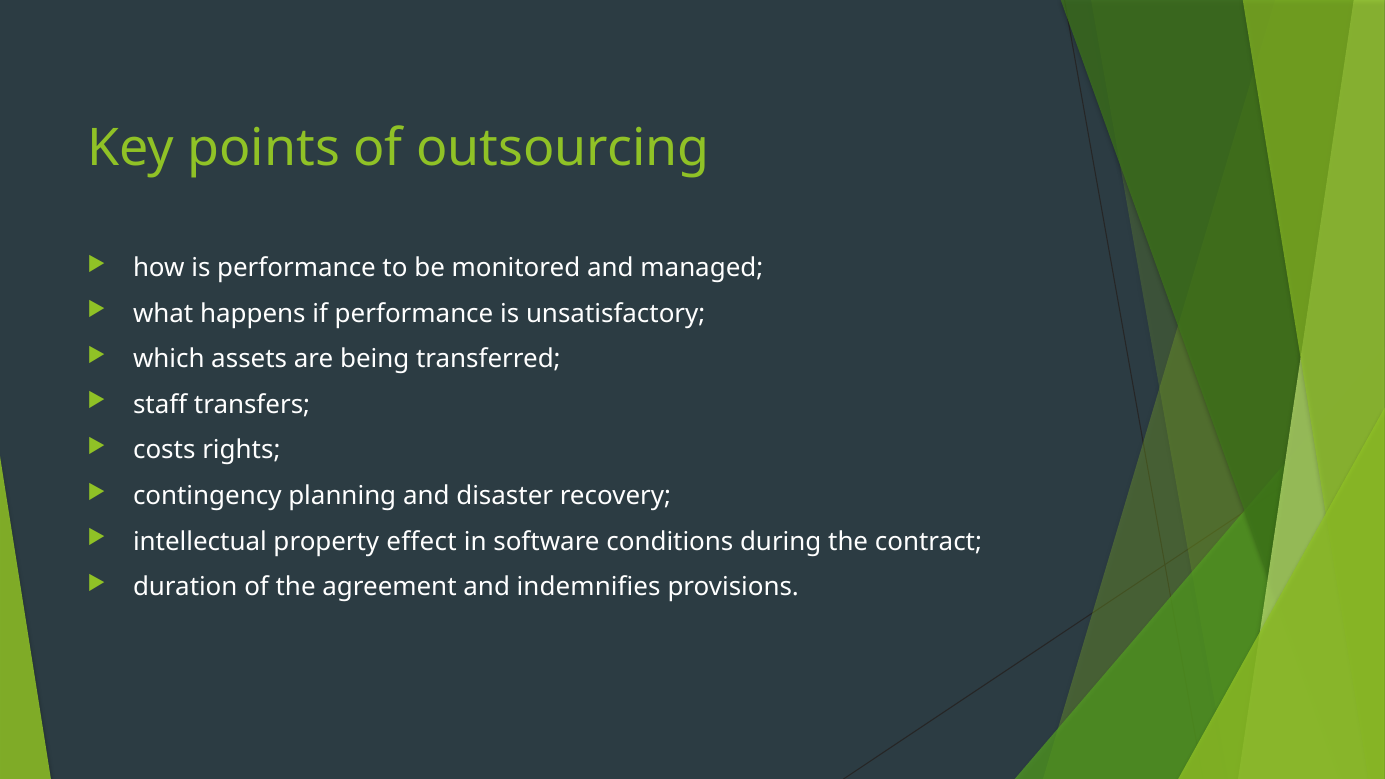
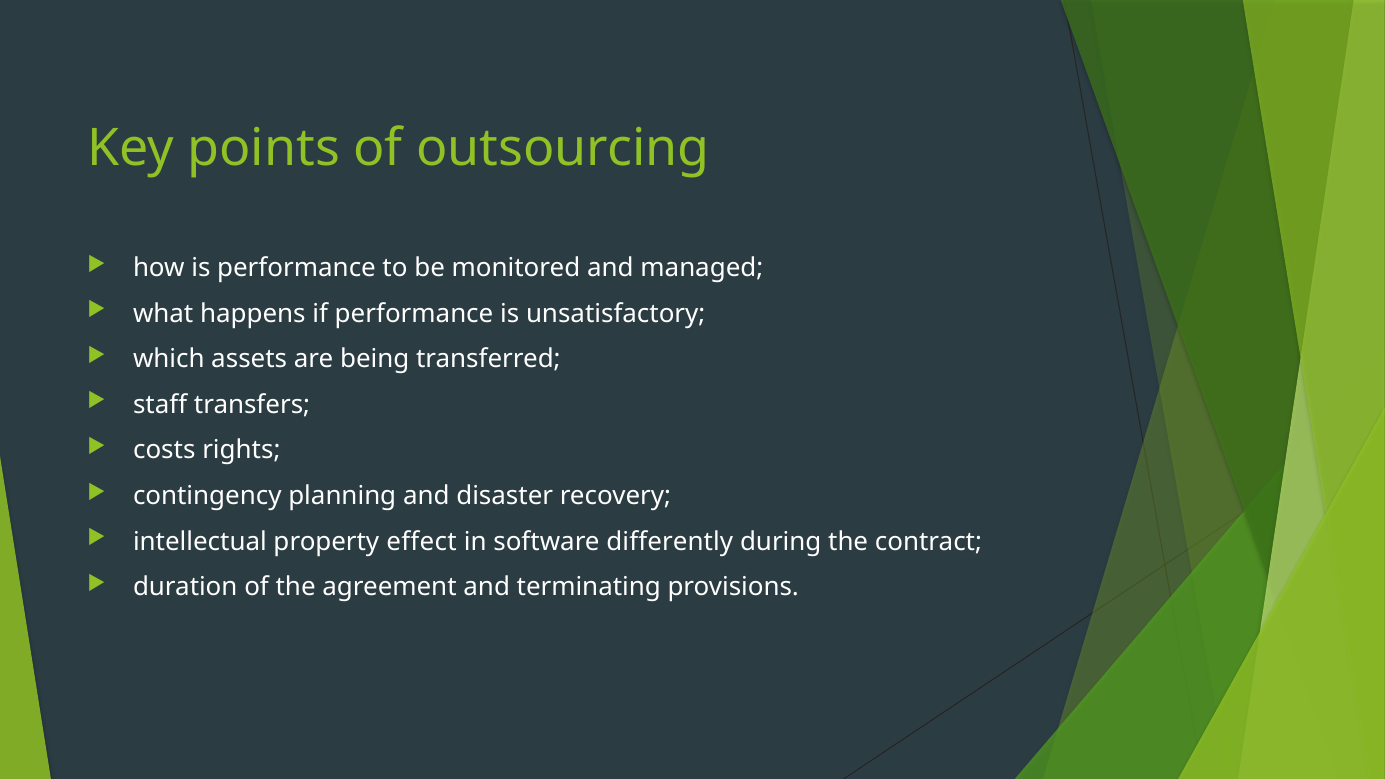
conditions: conditions -> differently (670, 542)
indemnifies: indemnifies -> terminating (589, 587)
